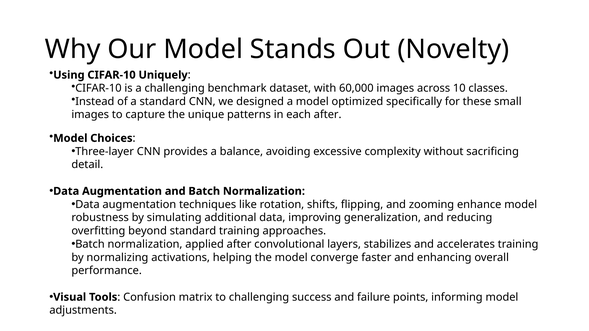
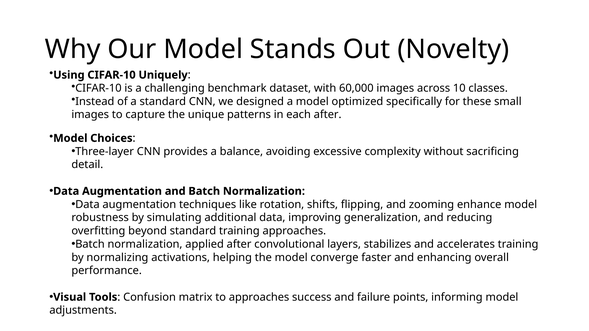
to challenging: challenging -> approaches (259, 297)
